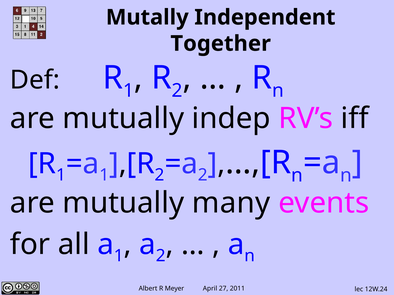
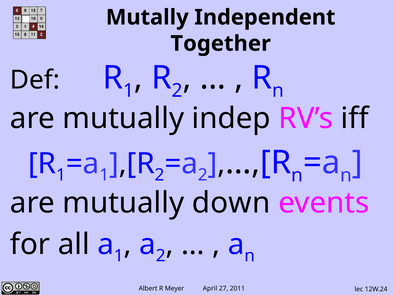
many: many -> down (231, 203)
